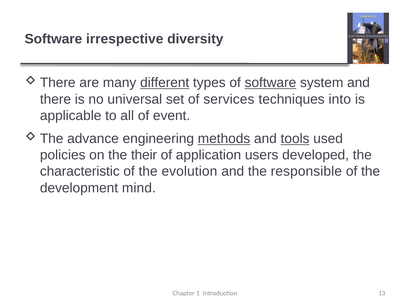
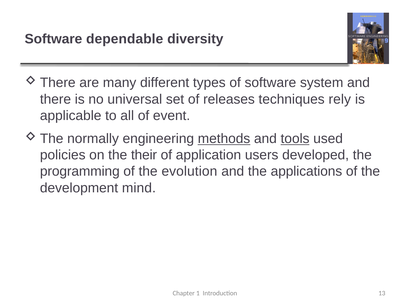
irrespective: irrespective -> dependable (125, 39)
different underline: present -> none (165, 83)
software underline: present -> none (270, 83)
services: services -> releases (229, 99)
into: into -> rely (340, 99)
advance: advance -> normally (93, 139)
characteristic: characteristic -> programming (80, 172)
responsible: responsible -> applications (306, 172)
